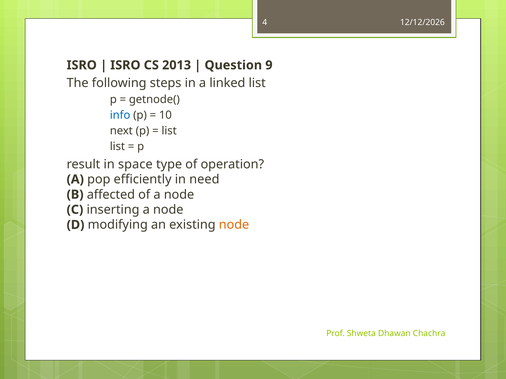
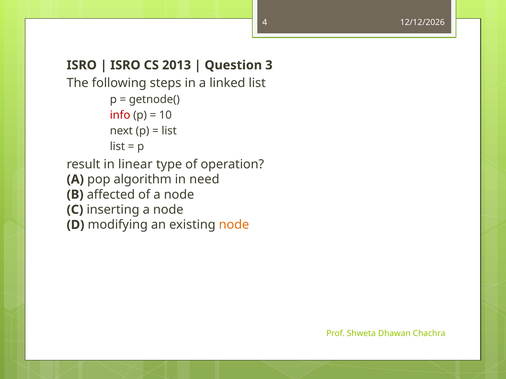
9: 9 -> 3 (269, 65)
info colour: blue -> red (120, 115)
space: space -> linear (135, 164)
efficiently: efficiently -> algorithm (143, 180)
